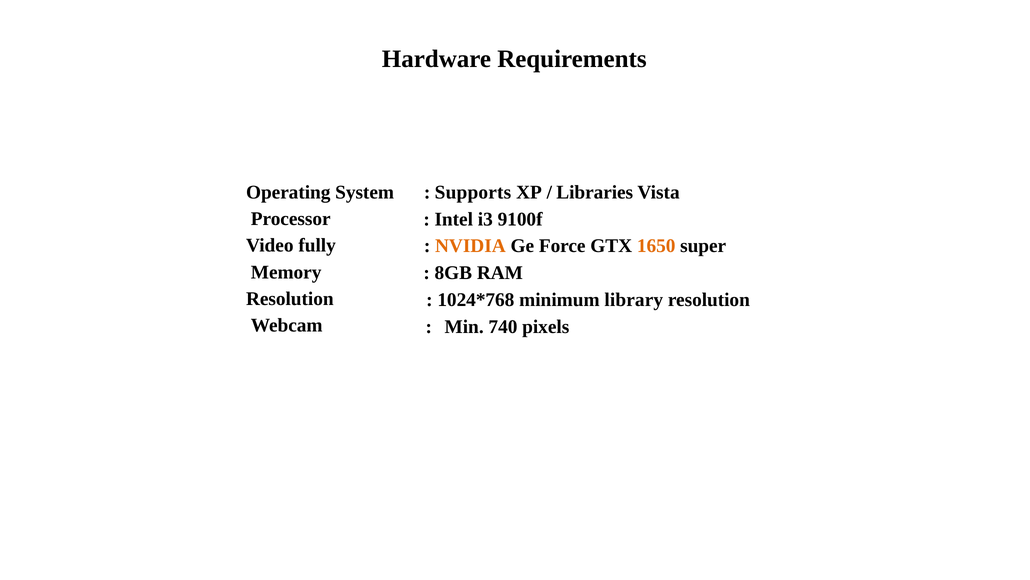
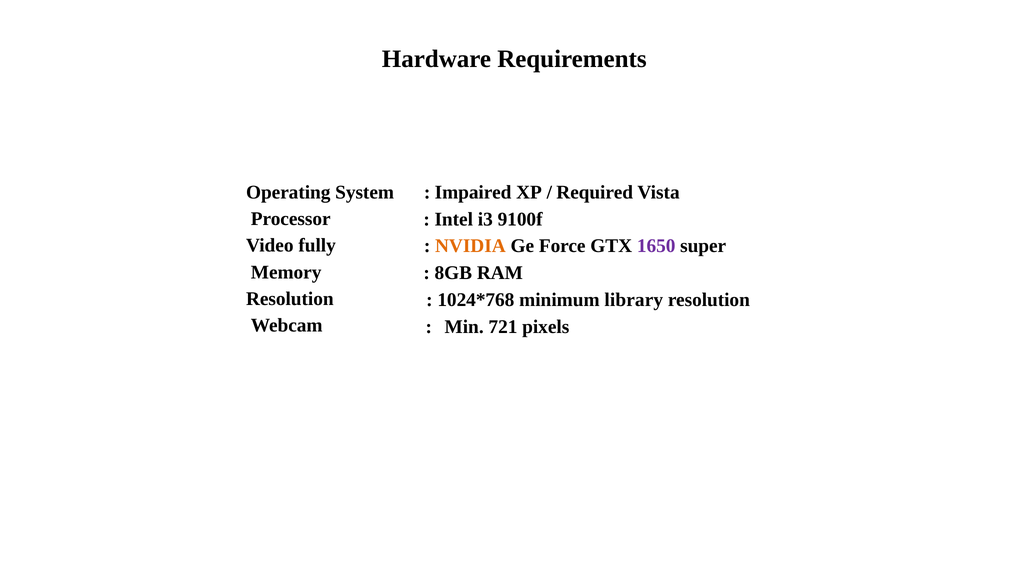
Supports: Supports -> Impaired (473, 192)
Libraries: Libraries -> Required (595, 192)
1650 colour: orange -> purple (656, 246)
740: 740 -> 721 (503, 326)
